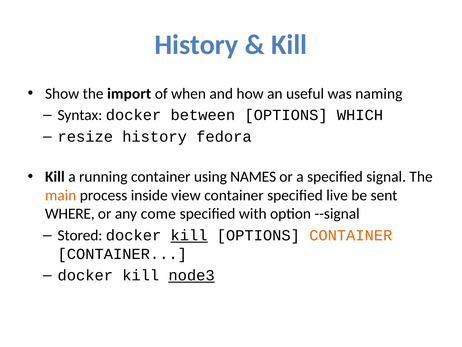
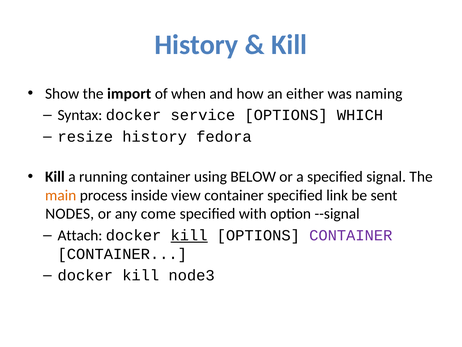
useful: useful -> either (305, 93)
between: between -> service (203, 115)
NAMES: NAMES -> BELOW (253, 177)
live: live -> link (337, 195)
WHERE: WHERE -> NODES (70, 214)
Stored: Stored -> Attach (80, 235)
CONTAINER colour: orange -> purple (351, 235)
node3 underline: present -> none (192, 275)
